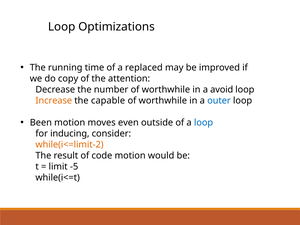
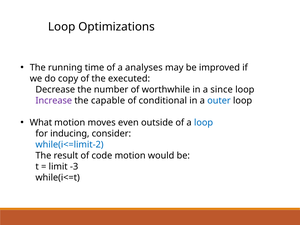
replaced: replaced -> analyses (144, 68)
attention: attention -> executed (129, 79)
avoid: avoid -> since (222, 90)
Increase colour: orange -> purple (54, 101)
worthwhile: worthwhile -> conditional (163, 101)
Been: Been -> What (41, 123)
while(i<=limit-2 colour: orange -> blue (69, 145)
-5: -5 -> -3 (74, 167)
